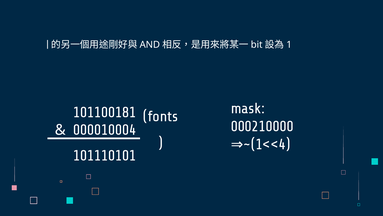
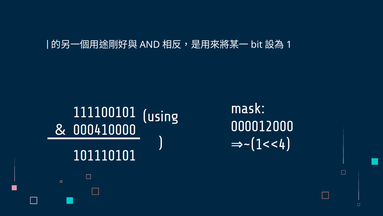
101100181: 101100181 -> 111100101 (105, 112)
fonts: fonts -> using (161, 116)
000210000: 000210000 -> 000012000 (262, 126)
000010004: 000010004 -> 000410000 (105, 130)
